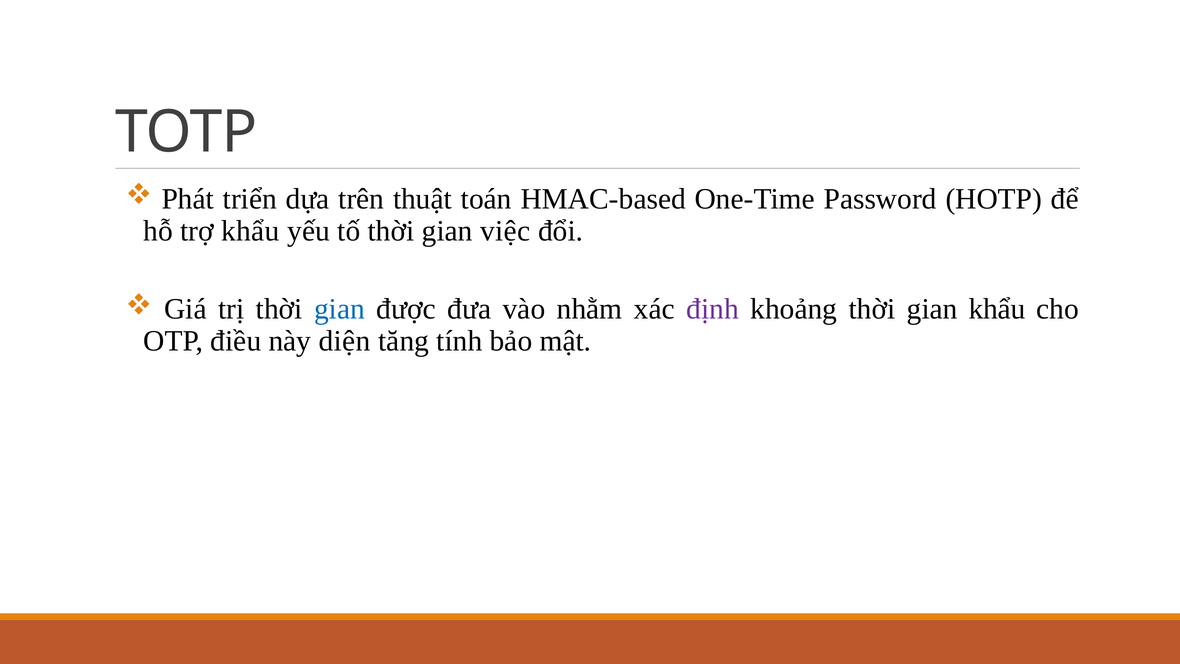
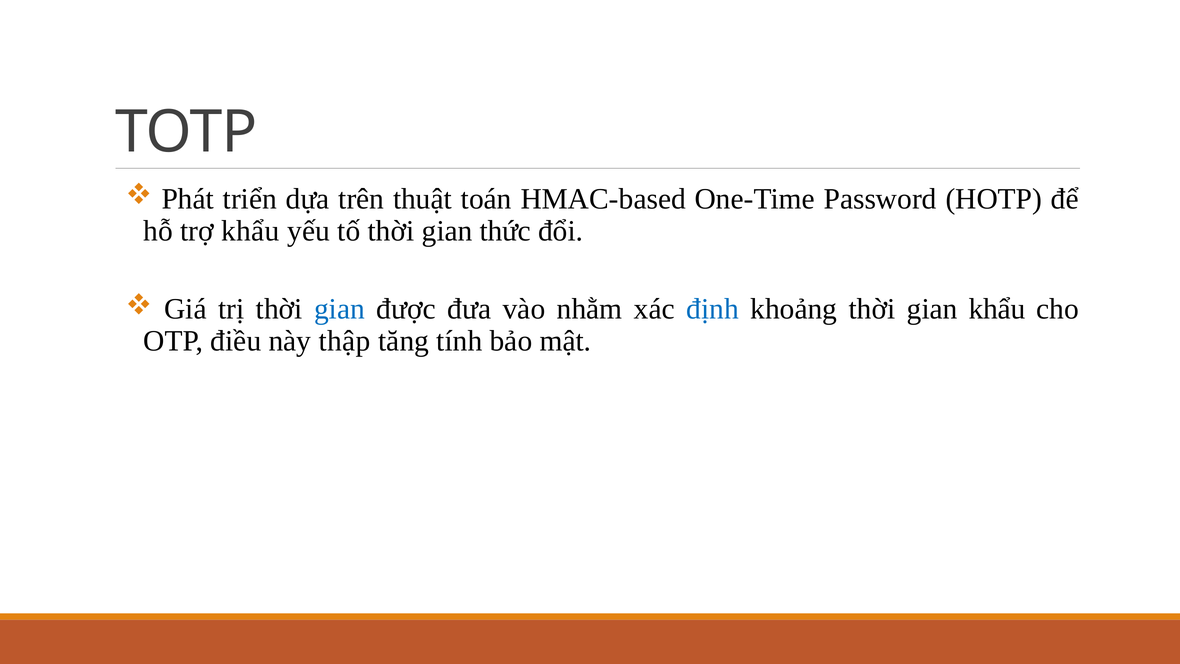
việc: việc -> thức (505, 231)
định colour: purple -> blue (713, 309)
diện: diện -> thập (345, 341)
